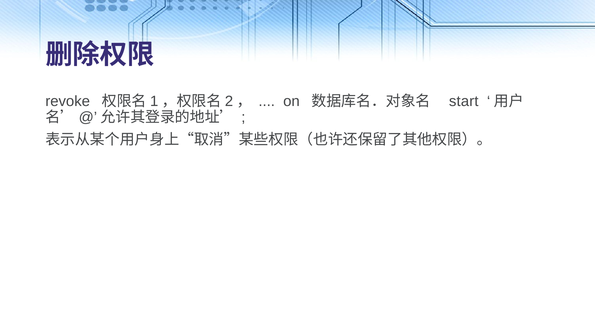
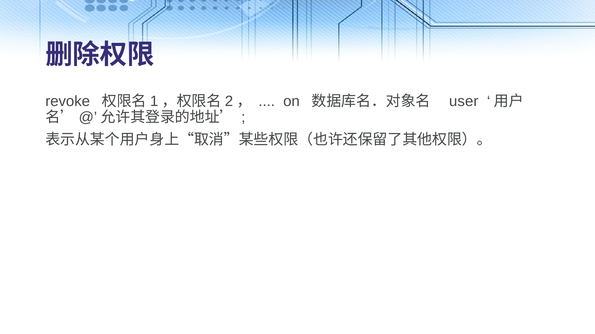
start: start -> user (464, 101)
